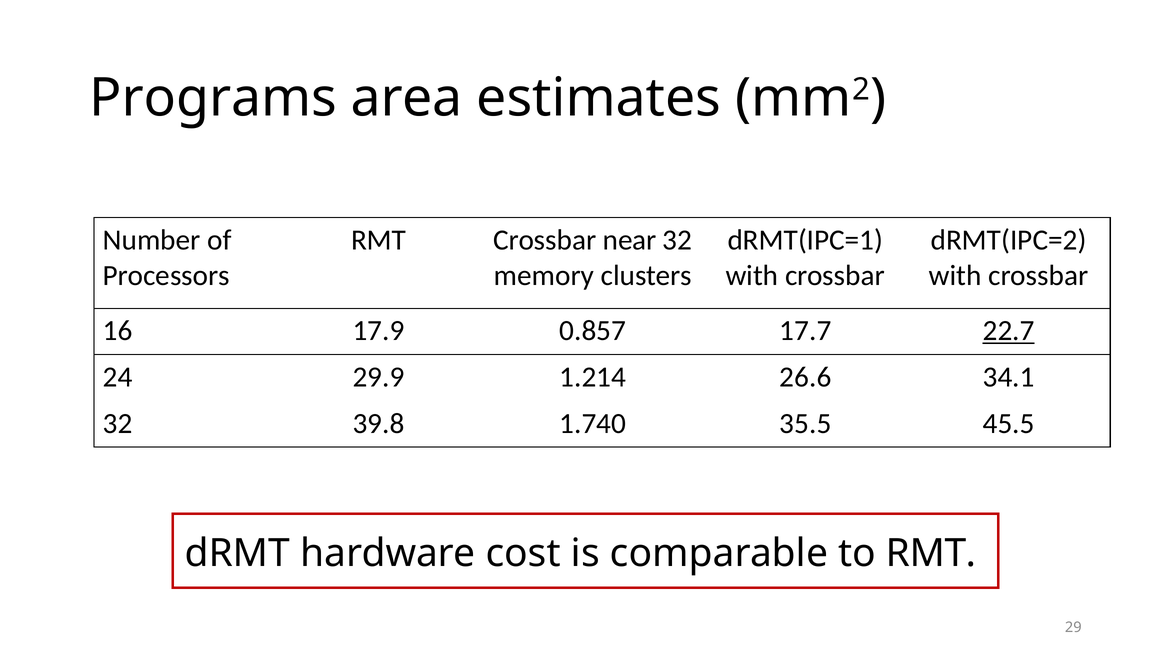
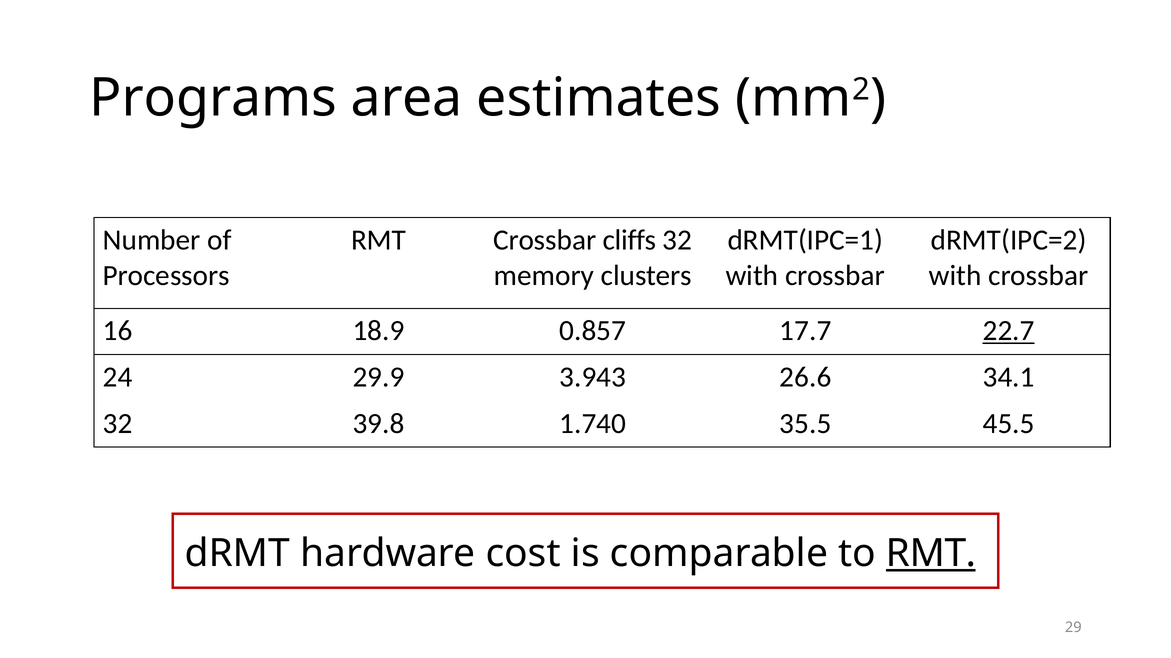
near: near -> cliffs (630, 240)
17.9: 17.9 -> 18.9 (379, 331)
1.214: 1.214 -> 3.943 (593, 377)
RMT underline: none -> present (931, 554)
